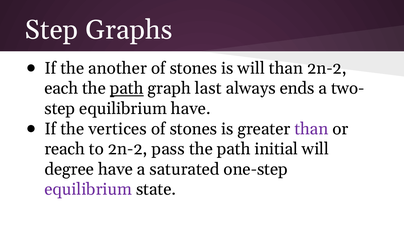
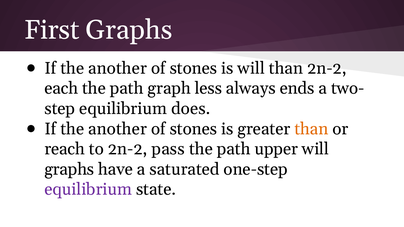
Step: Step -> First (52, 30)
path underline: present -> none (127, 89)
last: last -> less (208, 89)
equilibrium have: have -> does (191, 109)
vertices: vertices -> another (118, 129)
than colour: purple -> orange (311, 129)
initial: initial -> upper (276, 149)
degree: degree -> graphs (69, 169)
